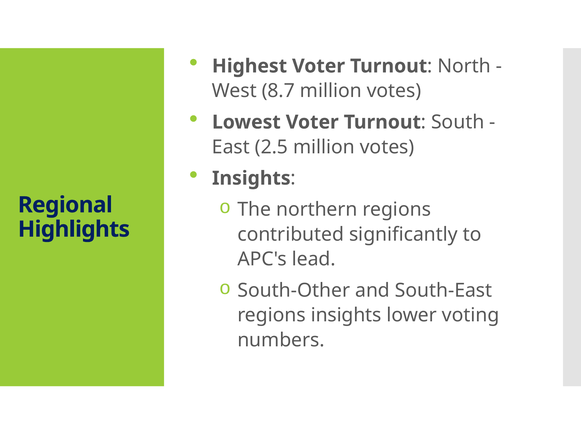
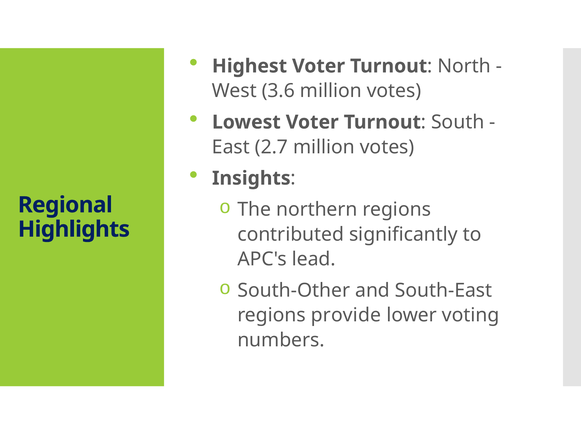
8.7: 8.7 -> 3.6 (278, 91)
2.5: 2.5 -> 2.7 (271, 147)
regions insights: insights -> provide (346, 316)
